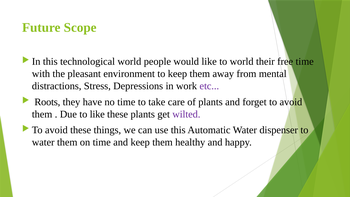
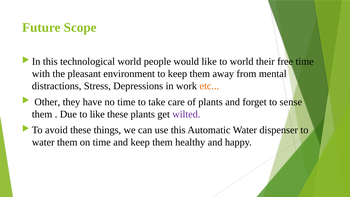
etc colour: purple -> orange (209, 86)
Roots: Roots -> Other (47, 102)
forget to avoid: avoid -> sense (291, 102)
